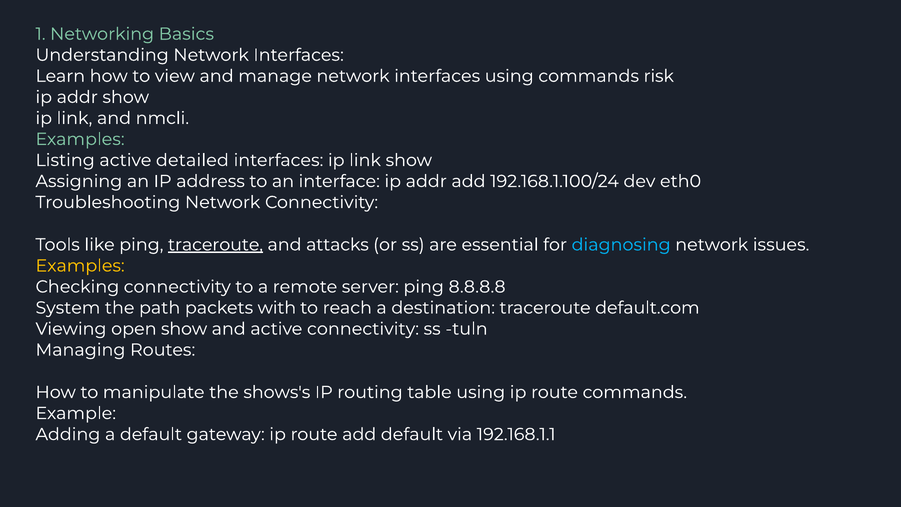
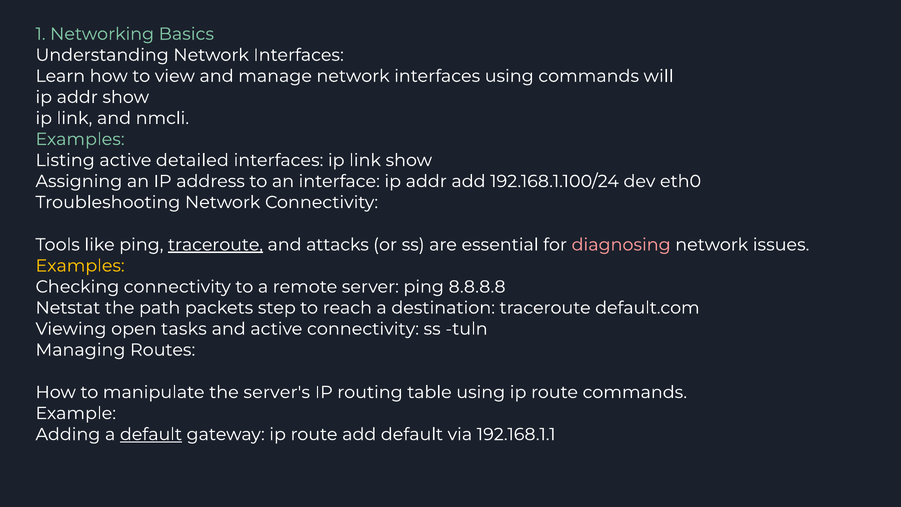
risk: risk -> will (659, 76)
diagnosing colour: light blue -> pink (621, 245)
System: System -> Netstat (68, 308)
with: with -> step (277, 308)
open show: show -> tasks (184, 329)
shows's: shows's -> server's (277, 392)
default underline: none -> present (151, 434)
